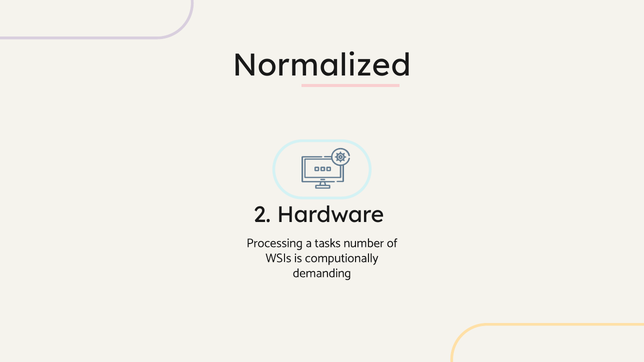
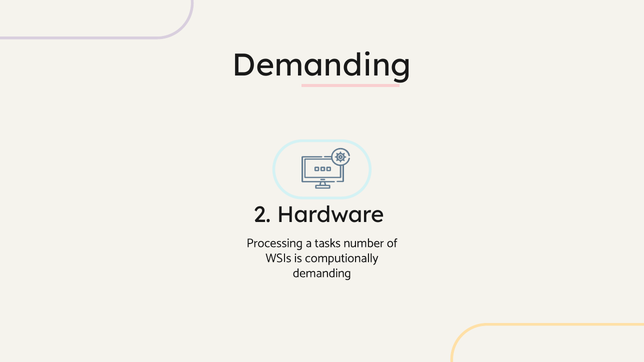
Normalized: Normalized -> Demanding (322, 65)
